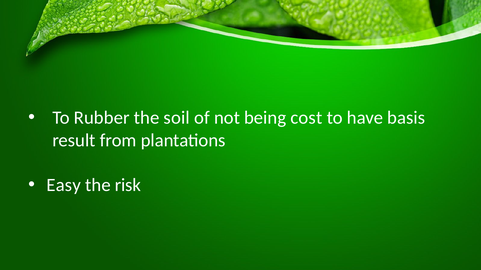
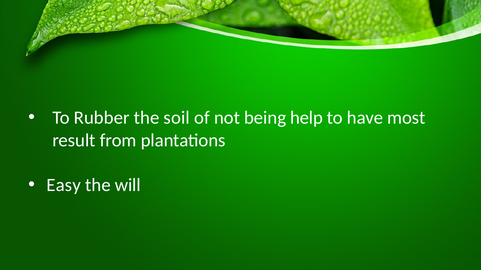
cost: cost -> help (307, 118)
basis: basis -> most (406, 118)
risk: risk -> will (128, 185)
